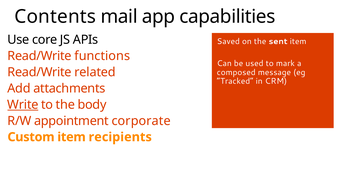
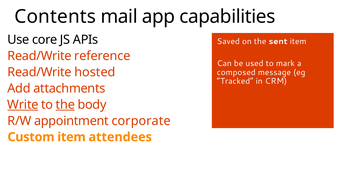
functions: functions -> reference (102, 56)
related: related -> hosted (95, 72)
the underline: none -> present (65, 104)
recipients: recipients -> attendees (120, 137)
